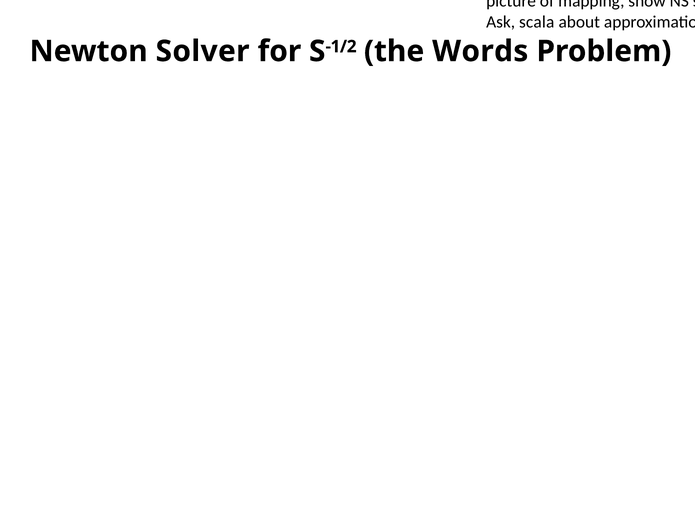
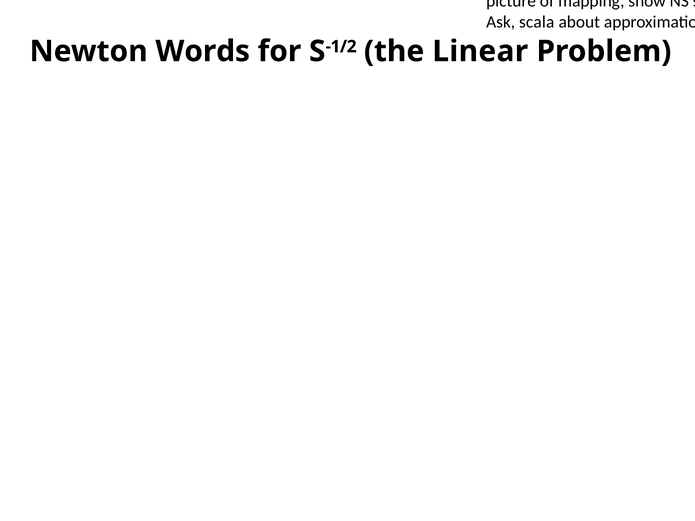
Newton Solver: Solver -> Words (203, 51)
the Words: Words -> Linear (480, 51)
